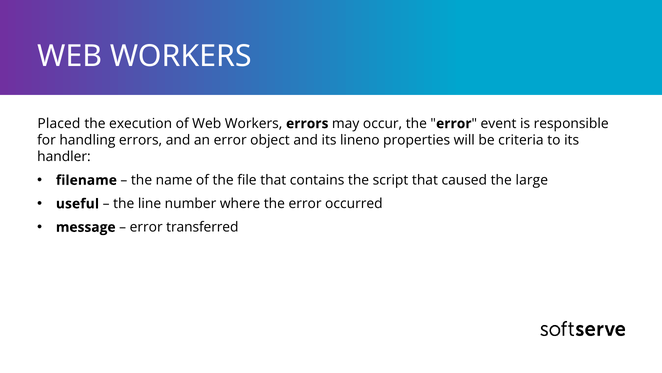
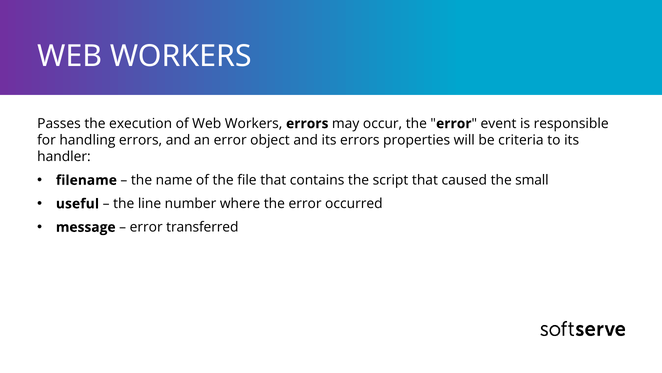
Placed: Placed -> Passes (59, 123)
its lineno: lineno -> errors (360, 140)
large: large -> small (532, 180)
